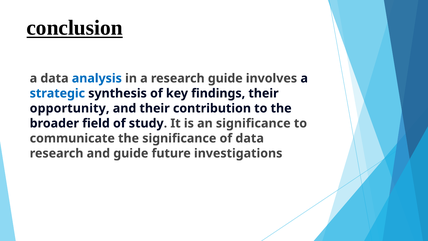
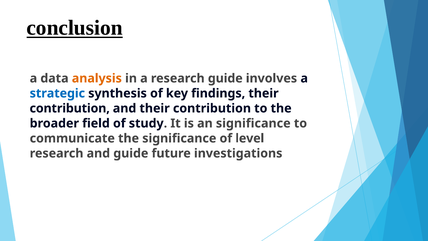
analysis colour: blue -> orange (97, 78)
opportunity: opportunity -> contribution (70, 108)
of data: data -> level (250, 138)
